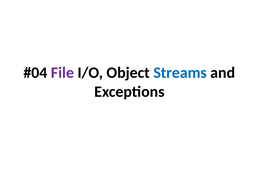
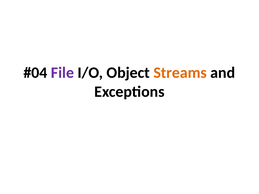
Streams colour: blue -> orange (180, 73)
